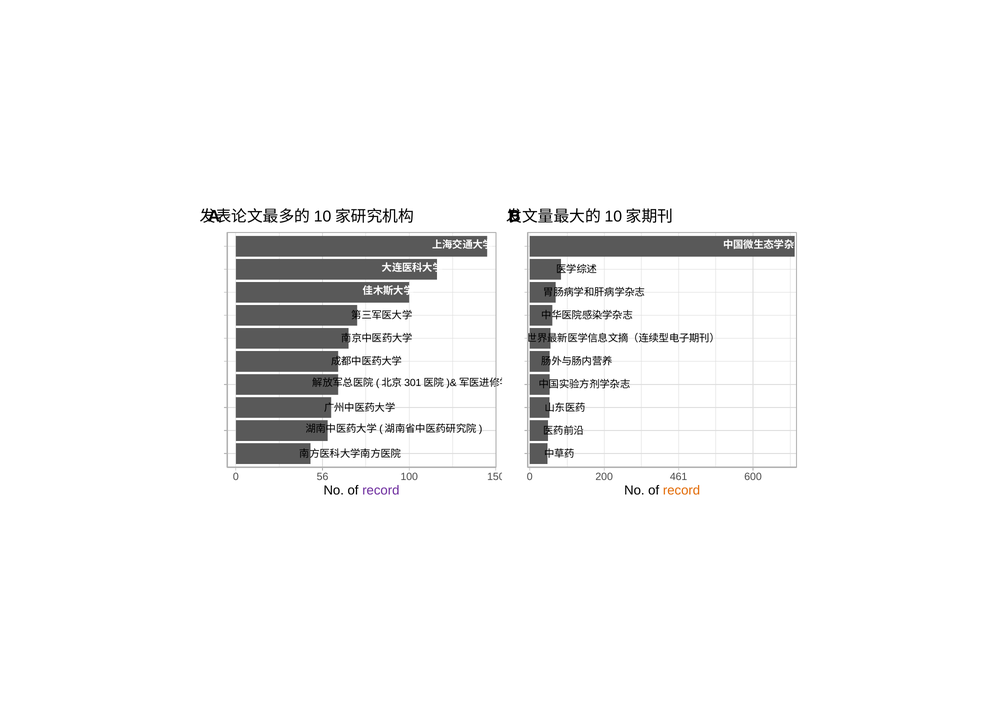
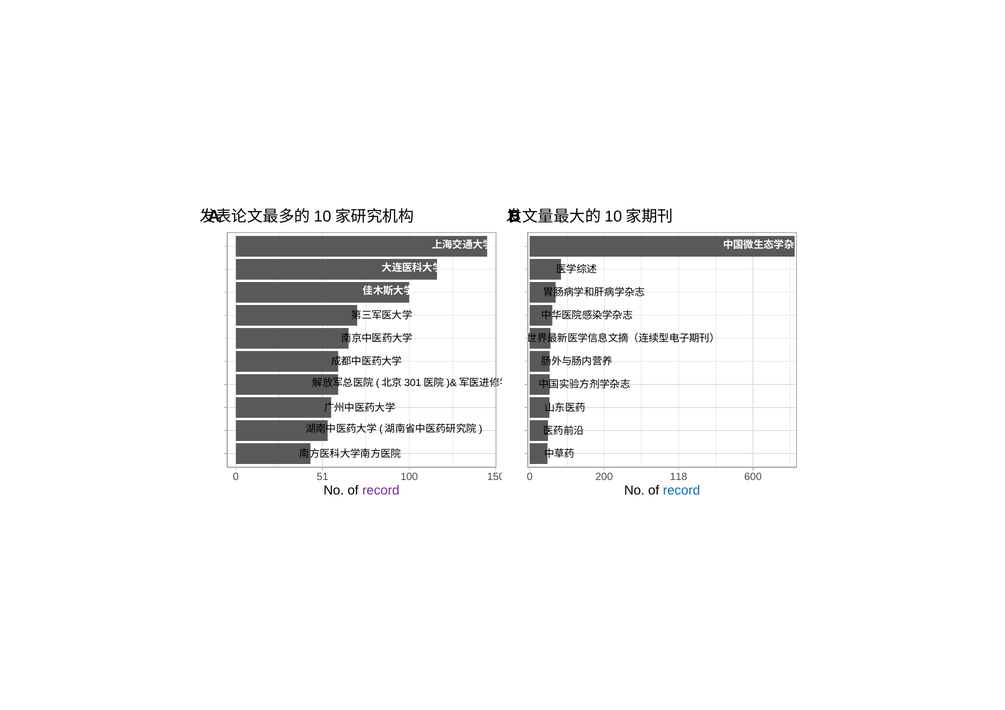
56: 56 -> 51 (323, 477)
461: 461 -> 118 (679, 477)
record colour: orange -> blue (681, 491)
